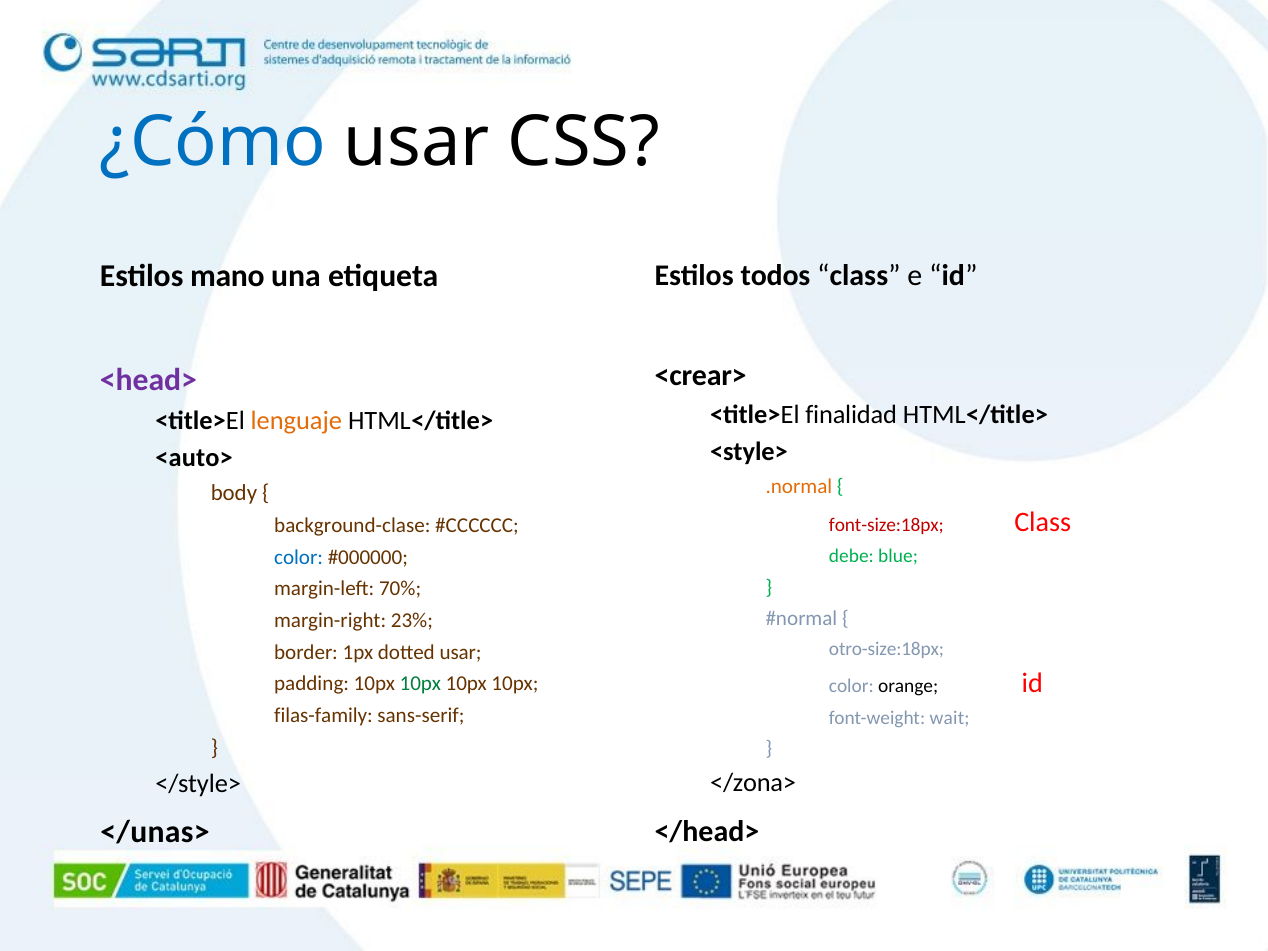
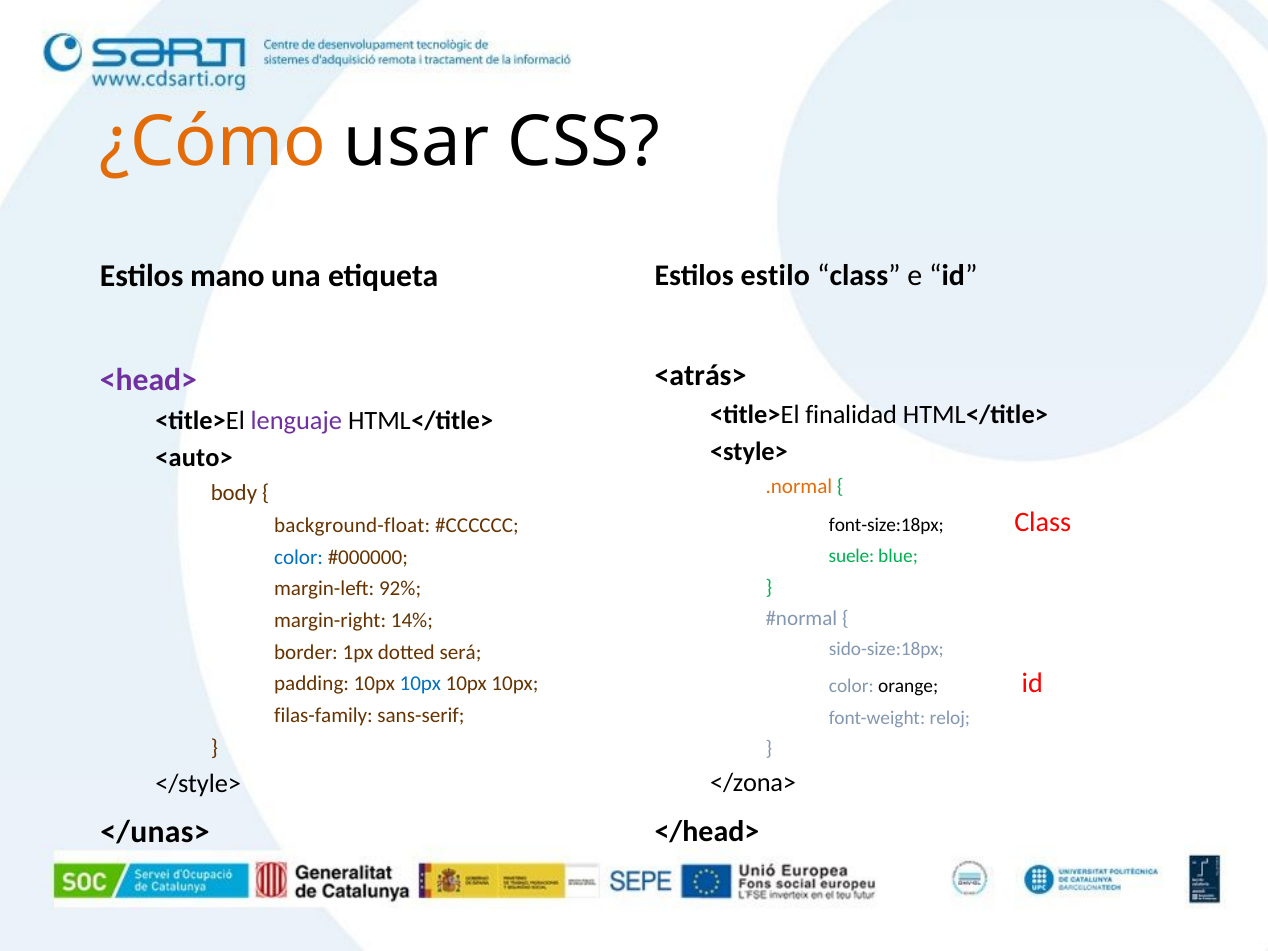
¿Cómo colour: blue -> orange (213, 142)
todos: todos -> estilo (775, 275)
<crear>: <crear> -> <atrás> (701, 375)
lenguaje colour: orange -> purple (296, 420)
font-size:18px colour: red -> black (886, 525)
background-clase: background-clase -> background-float (352, 526)
debe: debe -> suele (852, 556)
70%: 70% -> 92% (400, 589)
23%: 23% -> 14% (412, 621)
otro-size:18px: otro-size:18px -> sido-size:18px (886, 649)
dotted usar: usar -> será (461, 652)
10px colour: green -> blue (420, 684)
wait: wait -> reloj (950, 718)
